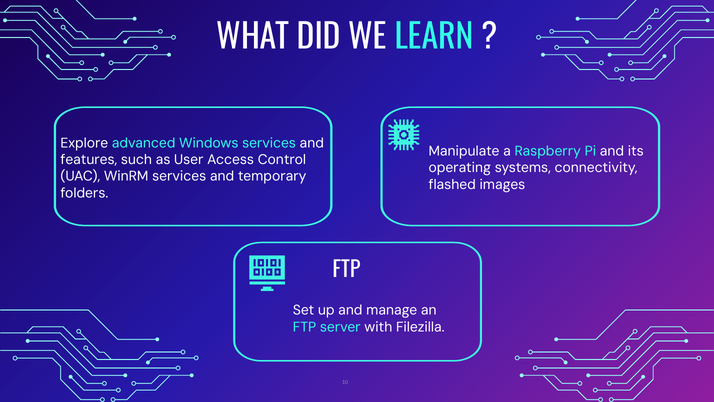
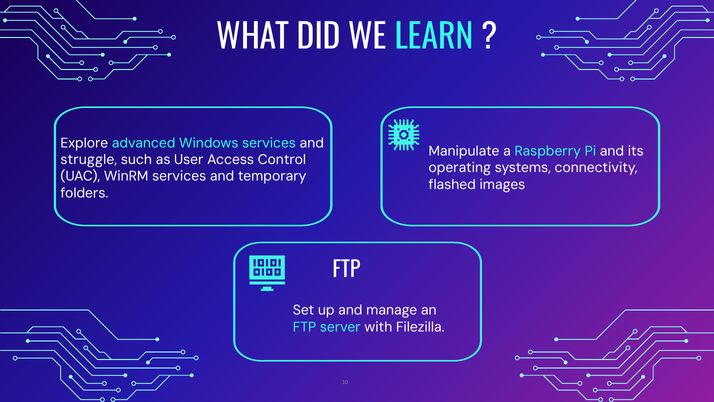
features: features -> struggle (89, 159)
